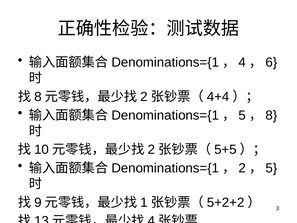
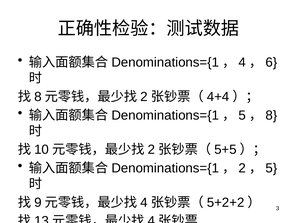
1: 1 -> 4 (144, 202)
